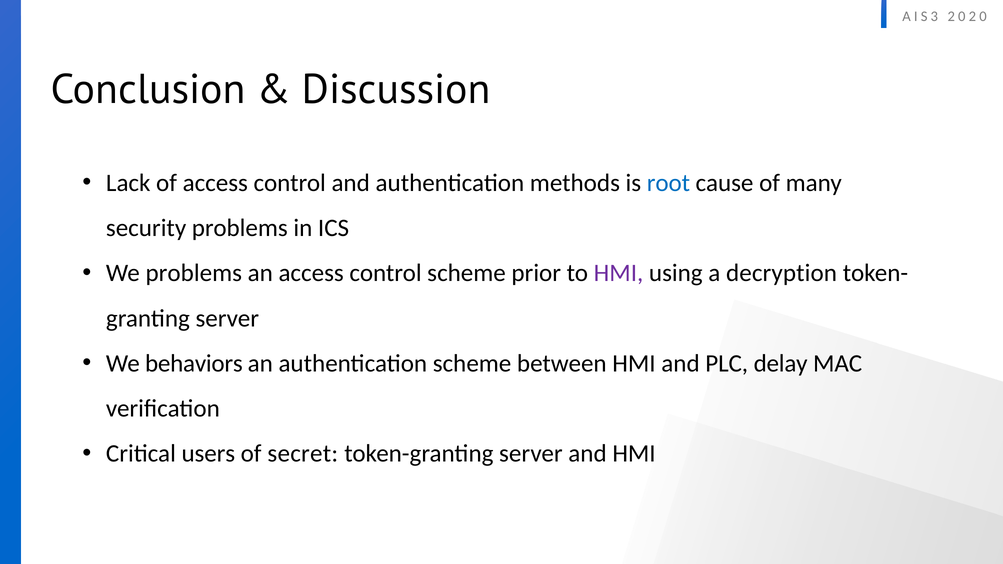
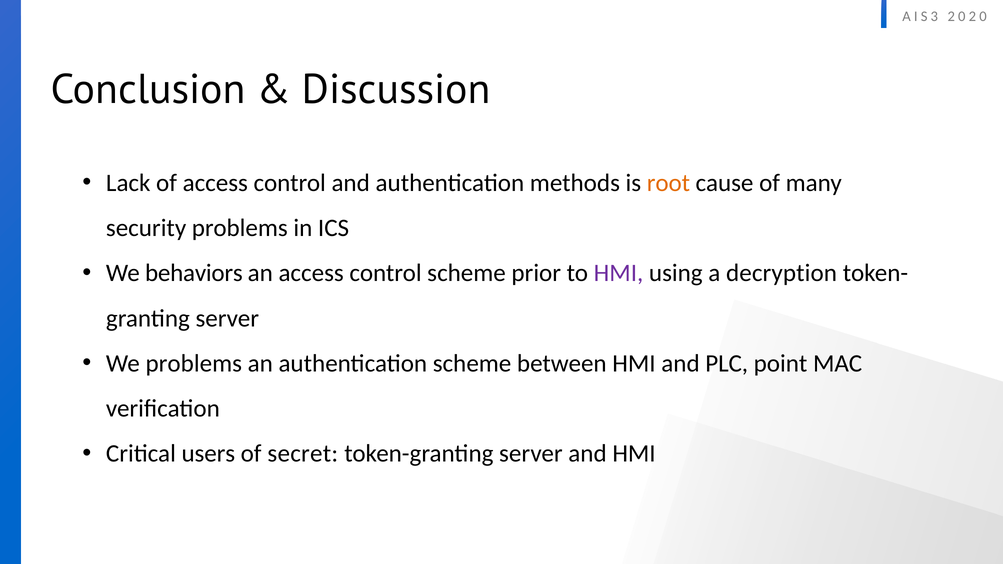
root colour: blue -> orange (668, 183)
We problems: problems -> behaviors (194, 273)
We behaviors: behaviors -> problems (194, 364)
delay: delay -> point (780, 364)
